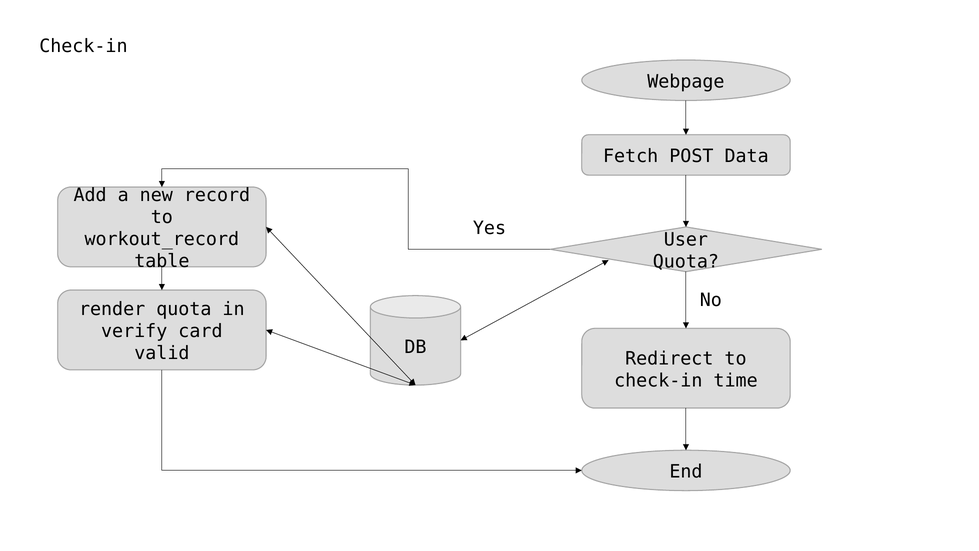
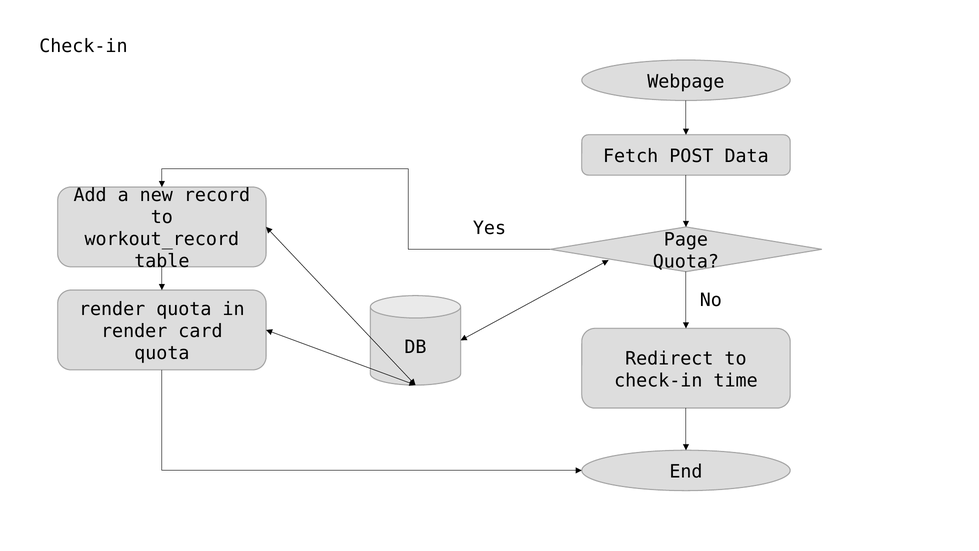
User: User -> Page (686, 239)
verify: verify -> render (134, 331)
valid: valid -> quota (162, 353)
